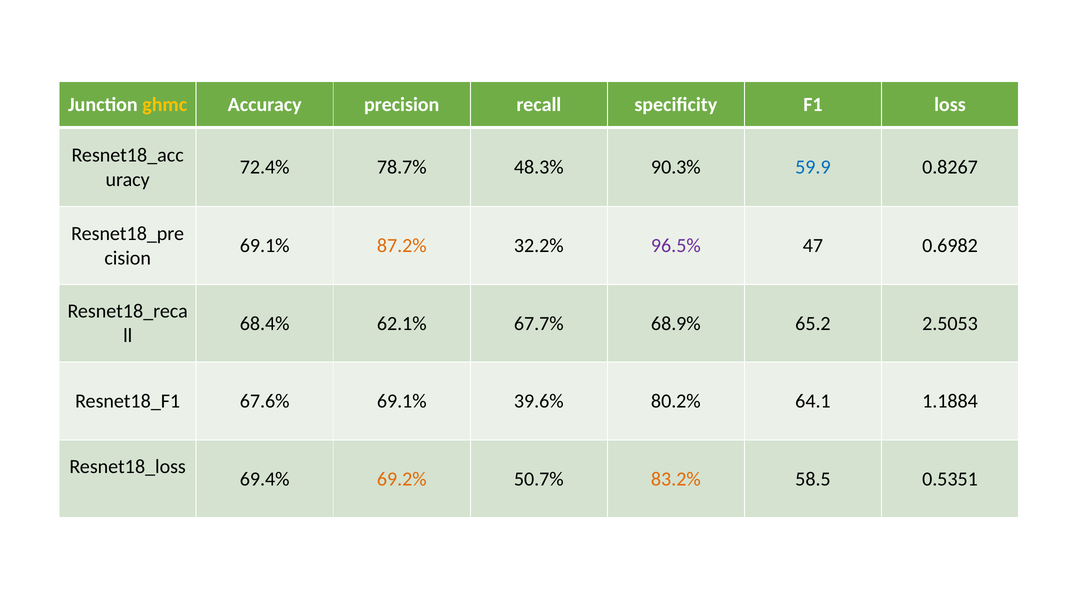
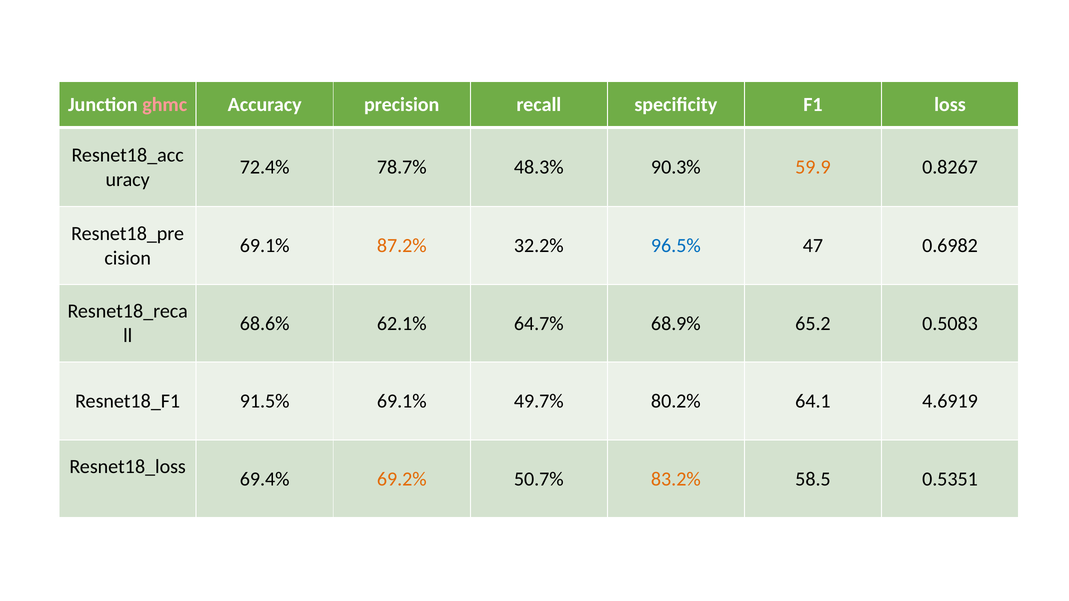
ghmc colour: yellow -> pink (165, 105)
59.9 colour: blue -> orange (813, 167)
96.5% colour: purple -> blue (676, 246)
68.4%: 68.4% -> 68.6% (265, 324)
67.7%: 67.7% -> 64.7% (539, 324)
2.5053: 2.5053 -> 0.5083 (950, 324)
67.6%: 67.6% -> 91.5% (265, 401)
39.6%: 39.6% -> 49.7% (539, 401)
1.1884: 1.1884 -> 4.6919 (950, 401)
